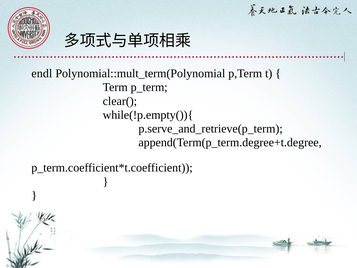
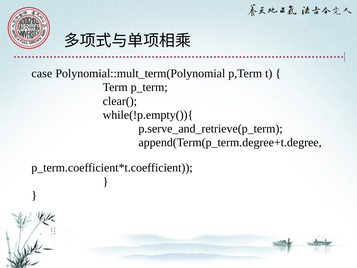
endl: endl -> case (42, 73)
